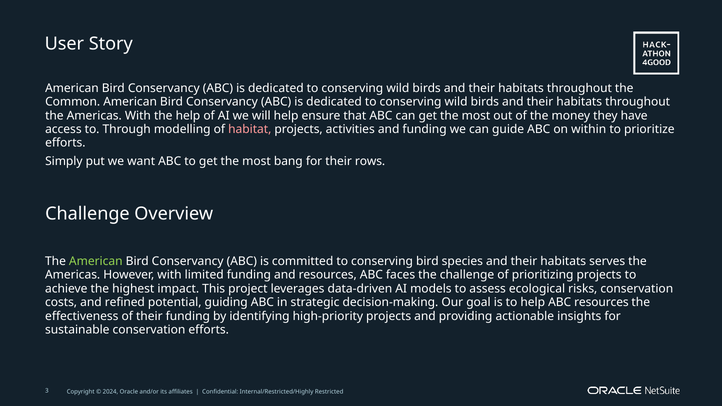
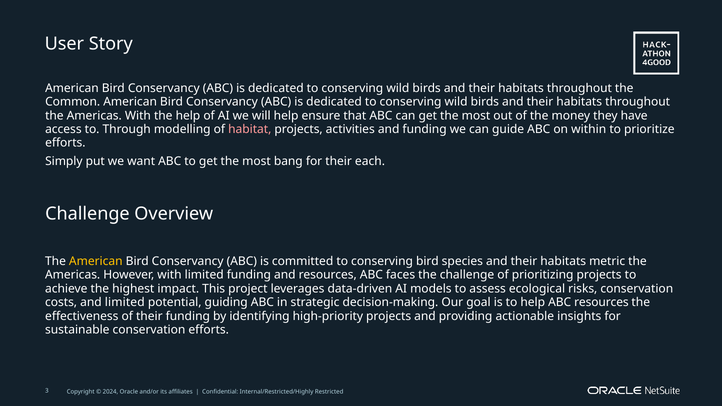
rows: rows -> each (370, 161)
American colour: light green -> yellow (96, 261)
serves: serves -> metric (607, 261)
and refined: refined -> limited (125, 302)
